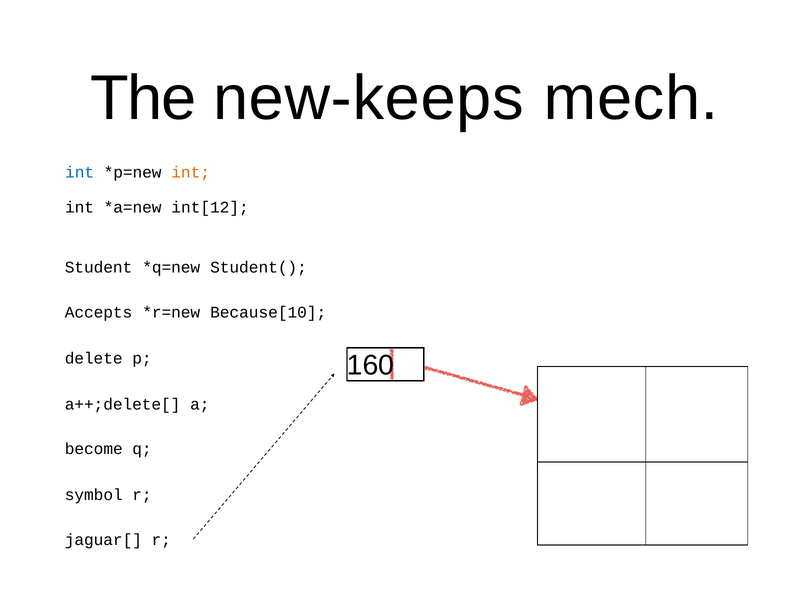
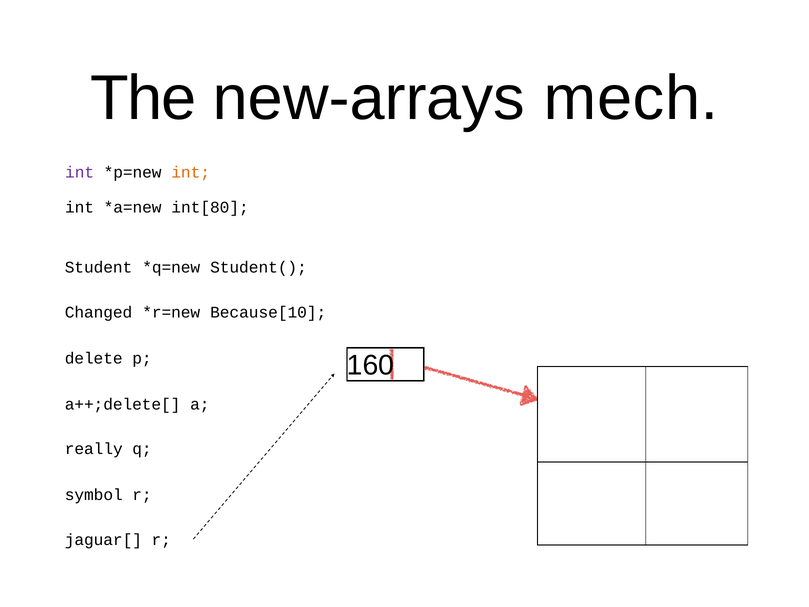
new-keeps: new-keeps -> new-arrays (369, 98)
int colour: blue -> purple (80, 172)
int[12: int[12 -> int[80 (210, 207)
Accepts: Accepts -> Changed (99, 312)
become: become -> really (94, 449)
